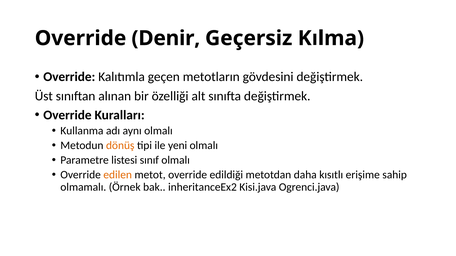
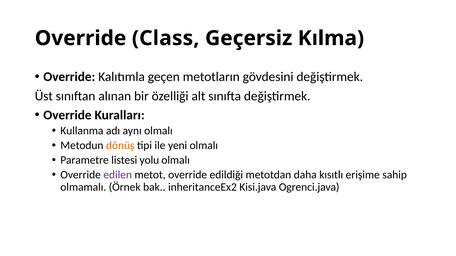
Denir: Denir -> Class (166, 38)
sınıf: sınıf -> yolu (149, 160)
edilen colour: orange -> purple (118, 175)
